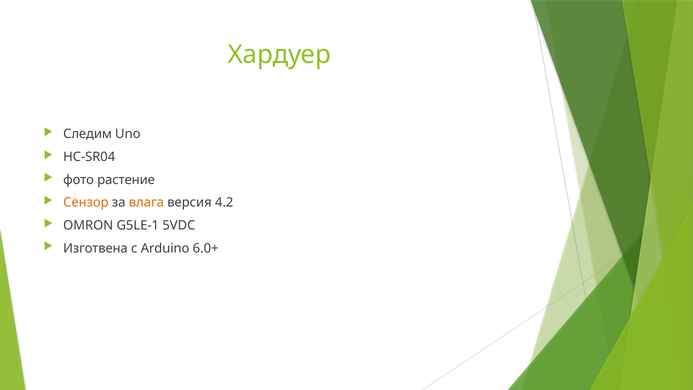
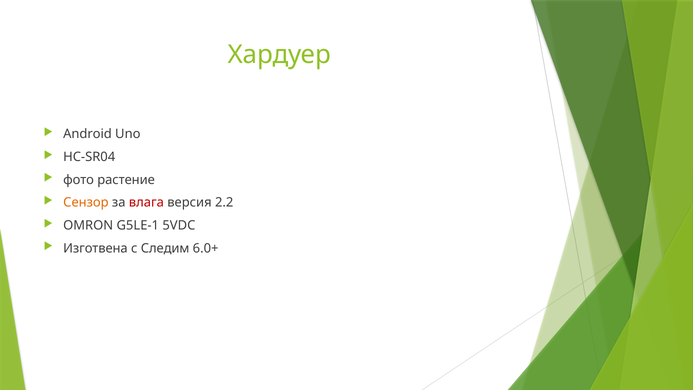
Следим: Следим -> Android (88, 134)
влага colour: orange -> red (146, 203)
4.2: 4.2 -> 2.2 (224, 203)
Arduino: Arduino -> Следим (165, 248)
